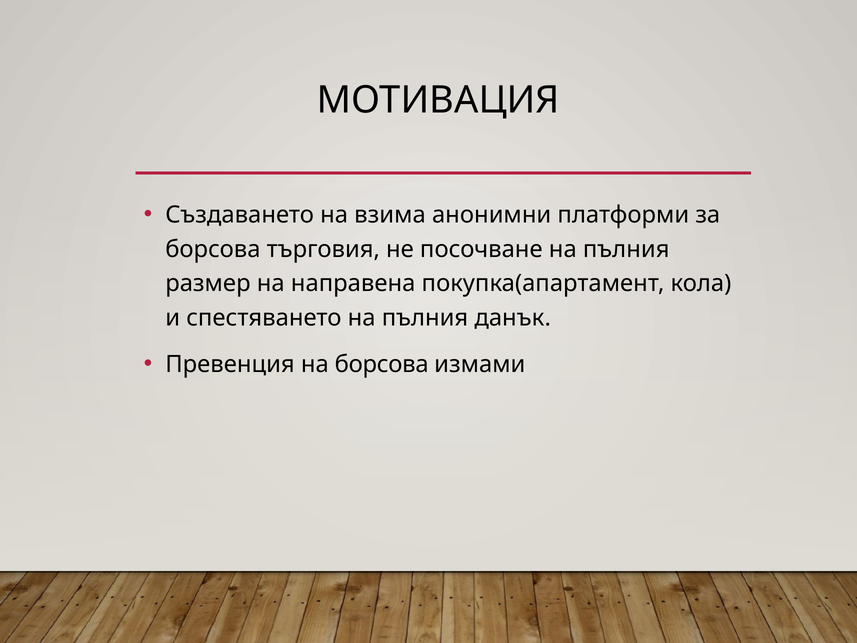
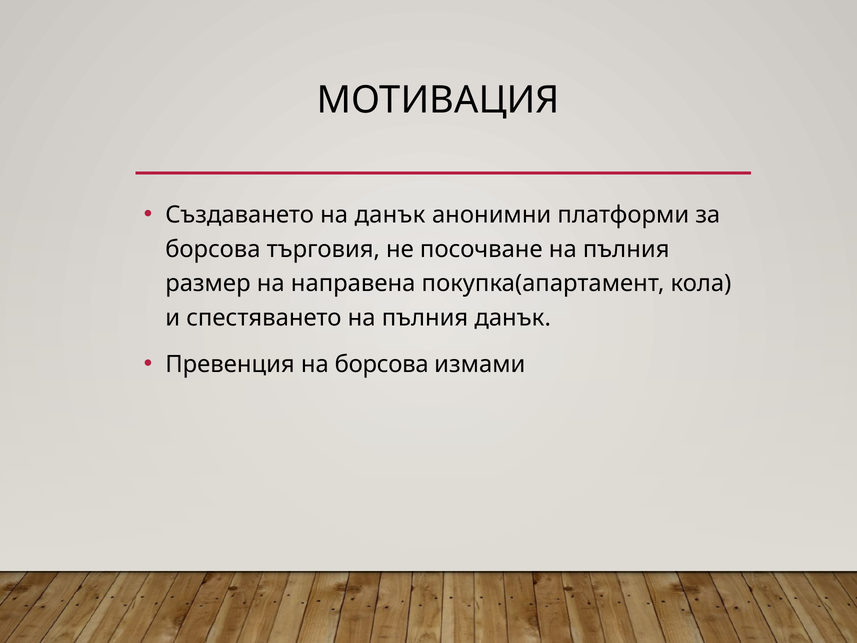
на взима: взима -> данък (390, 215)
